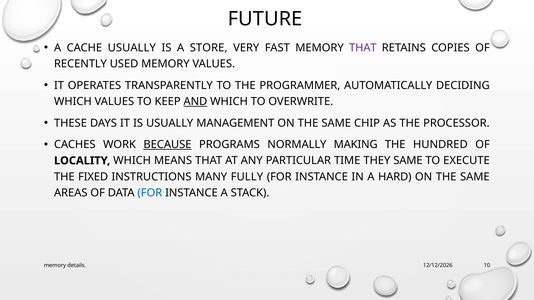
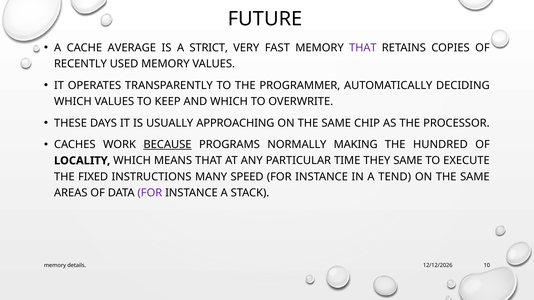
CACHE USUALLY: USUALLY -> AVERAGE (132, 48)
STORE: STORE -> STRICT (209, 48)
AND underline: present -> none (195, 102)
MANAGEMENT: MANAGEMENT -> APPROACHING (235, 123)
FULLY: FULLY -> SPEED (247, 177)
HARD: HARD -> TEND (395, 177)
FOR colour: blue -> purple (150, 193)
